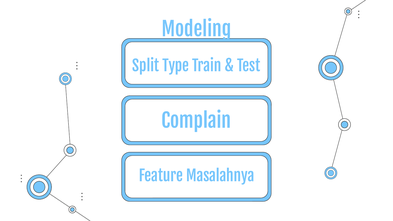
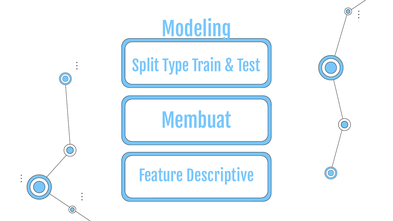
Complain: Complain -> Membuat (196, 121)
Masalahnya: Masalahnya -> Descriptive (220, 176)
